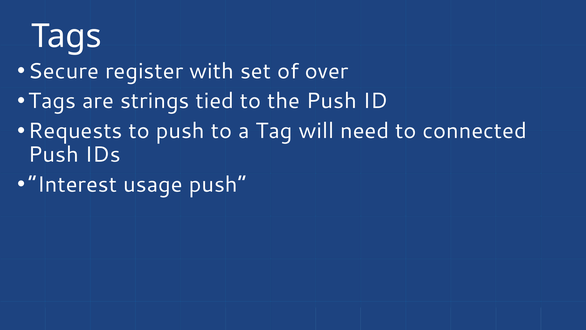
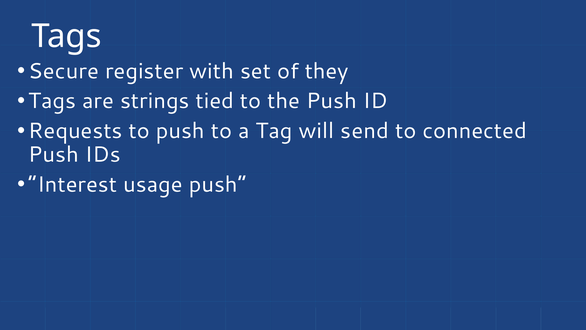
over: over -> they (327, 71)
need: need -> send (365, 131)
